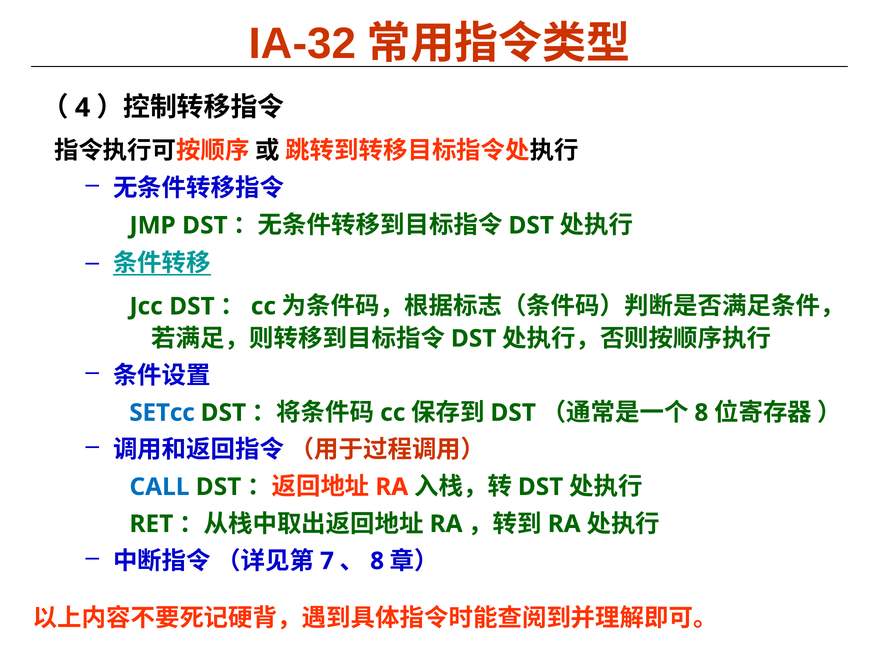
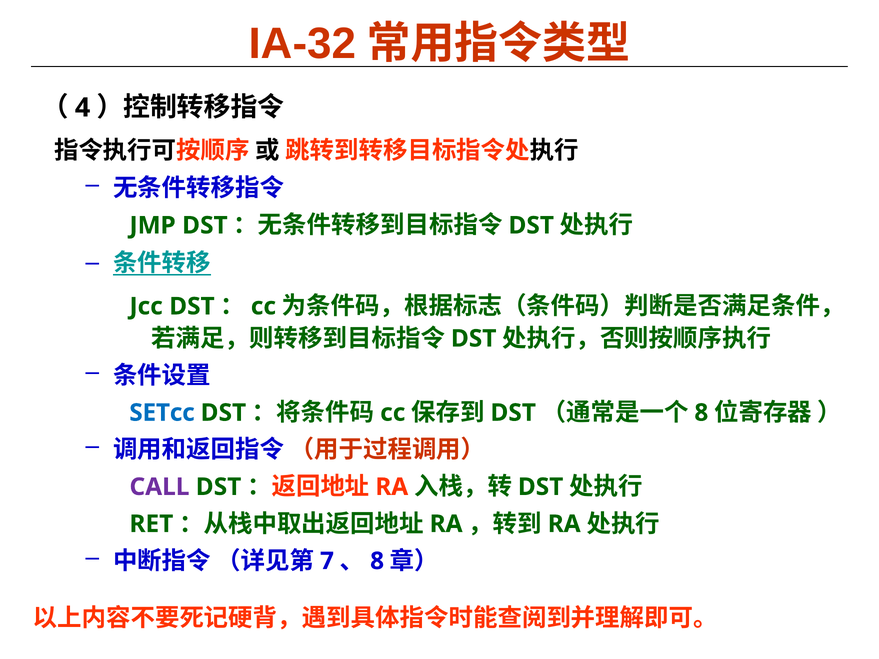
CALL colour: blue -> purple (159, 487)
